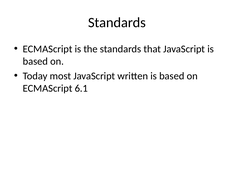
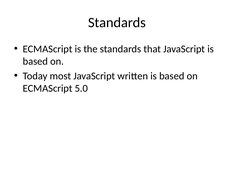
6.1: 6.1 -> 5.0 (81, 89)
